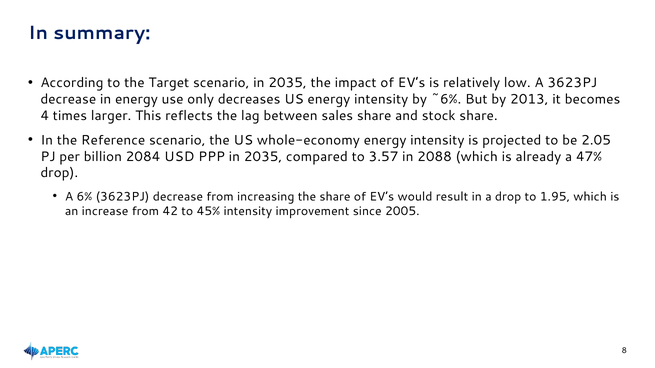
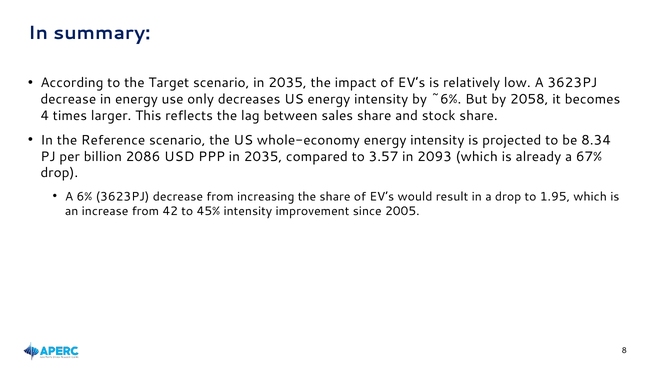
2013: 2013 -> 2058 (529, 99)
2.05: 2.05 -> 8.34 (596, 140)
2084: 2084 -> 2086 (143, 157)
2088: 2088 -> 2093 (435, 157)
47%: 47% -> 67% (589, 157)
